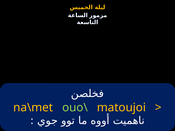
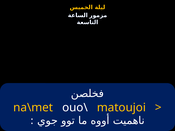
ouo\ colour: light green -> white (75, 108)
